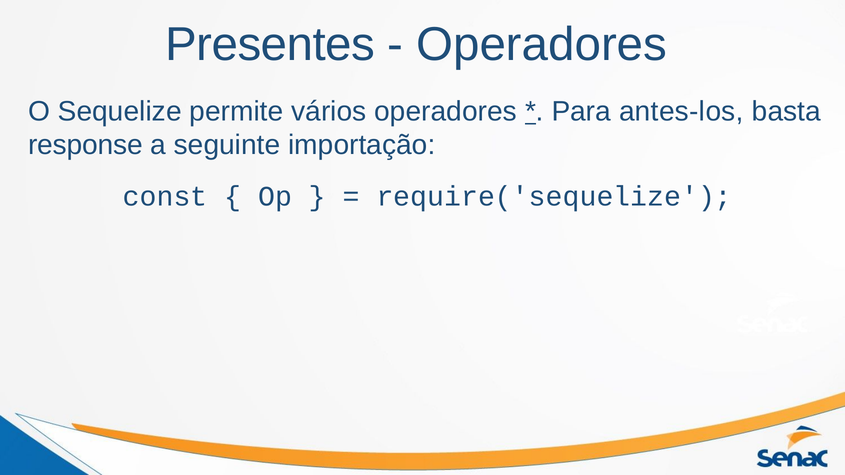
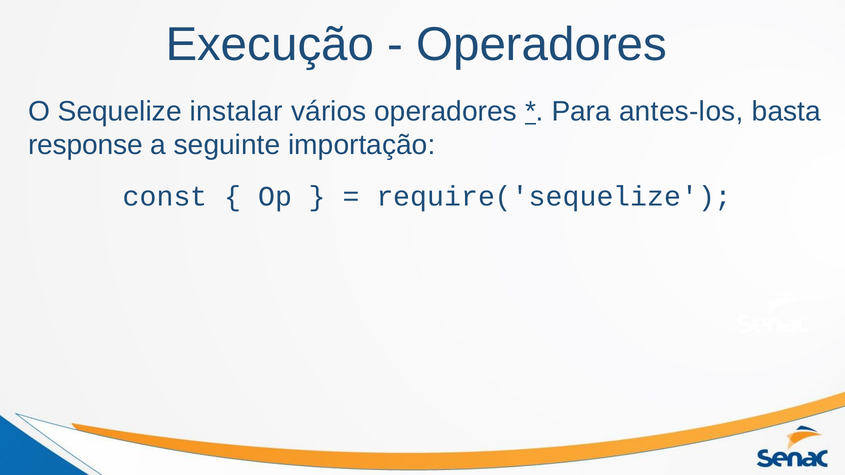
Presentes: Presentes -> Execução (270, 45)
permite: permite -> instalar (236, 111)
